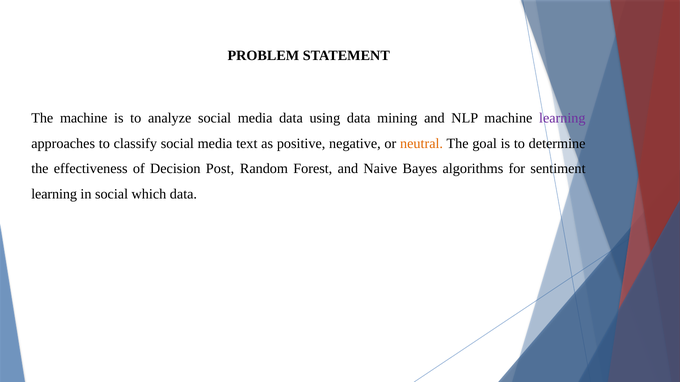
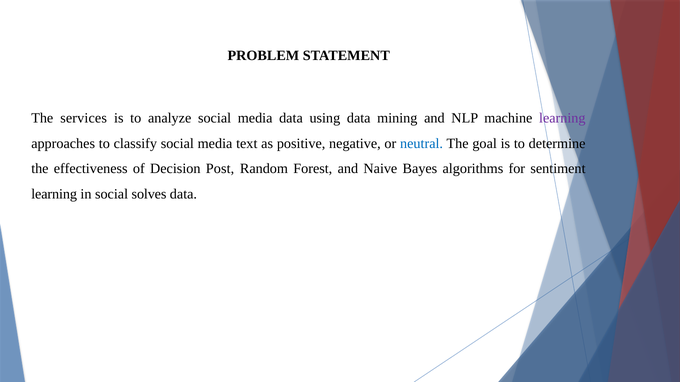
The machine: machine -> services (84, 118)
neutral colour: orange -> blue (422, 144)
which: which -> solves (149, 195)
